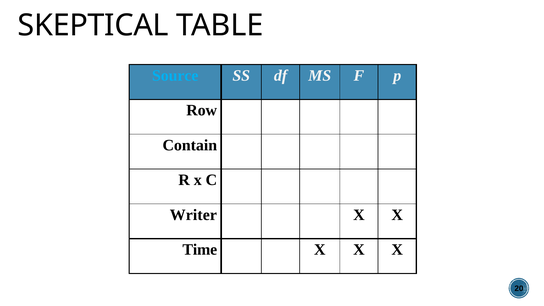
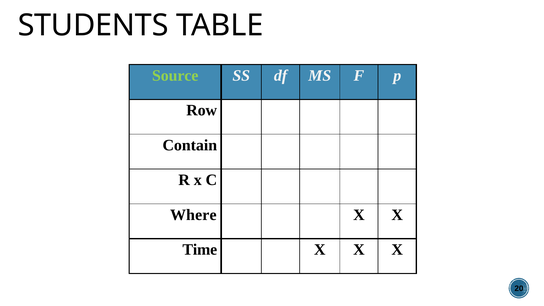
SKEPTICAL: SKEPTICAL -> STUDENTS (93, 25)
Source colour: light blue -> light green (175, 76)
Writer: Writer -> Where (193, 215)
